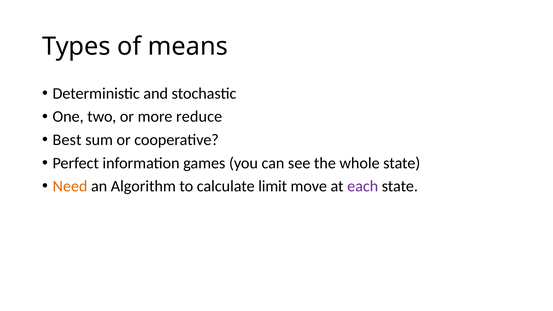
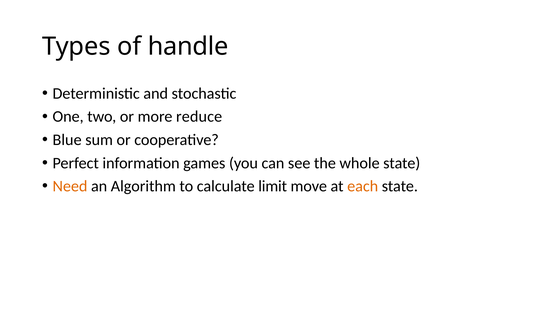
means: means -> handle (188, 46)
Best: Best -> Blue (67, 140)
each colour: purple -> orange (363, 186)
